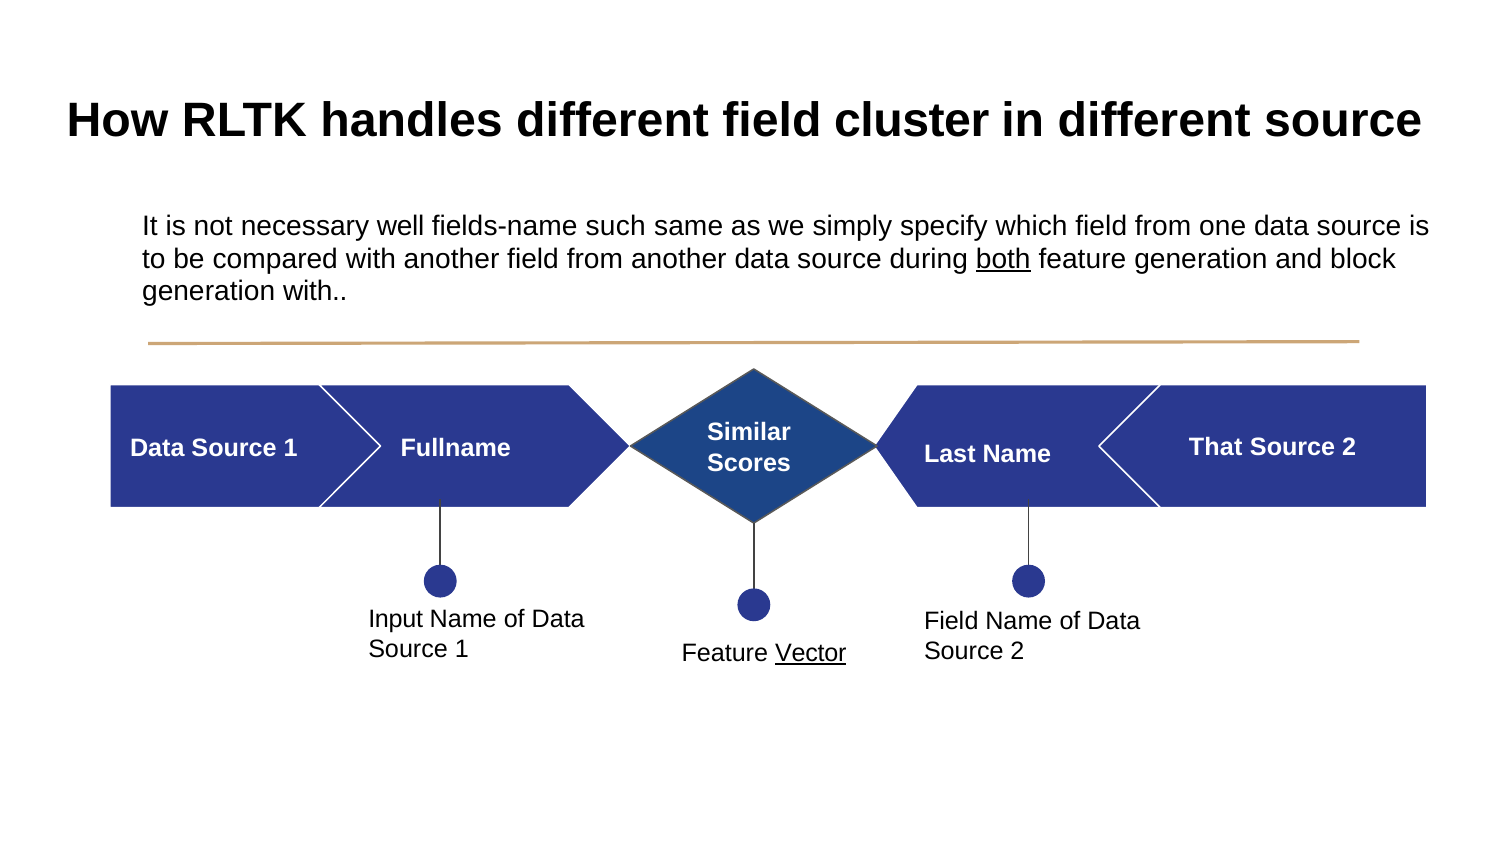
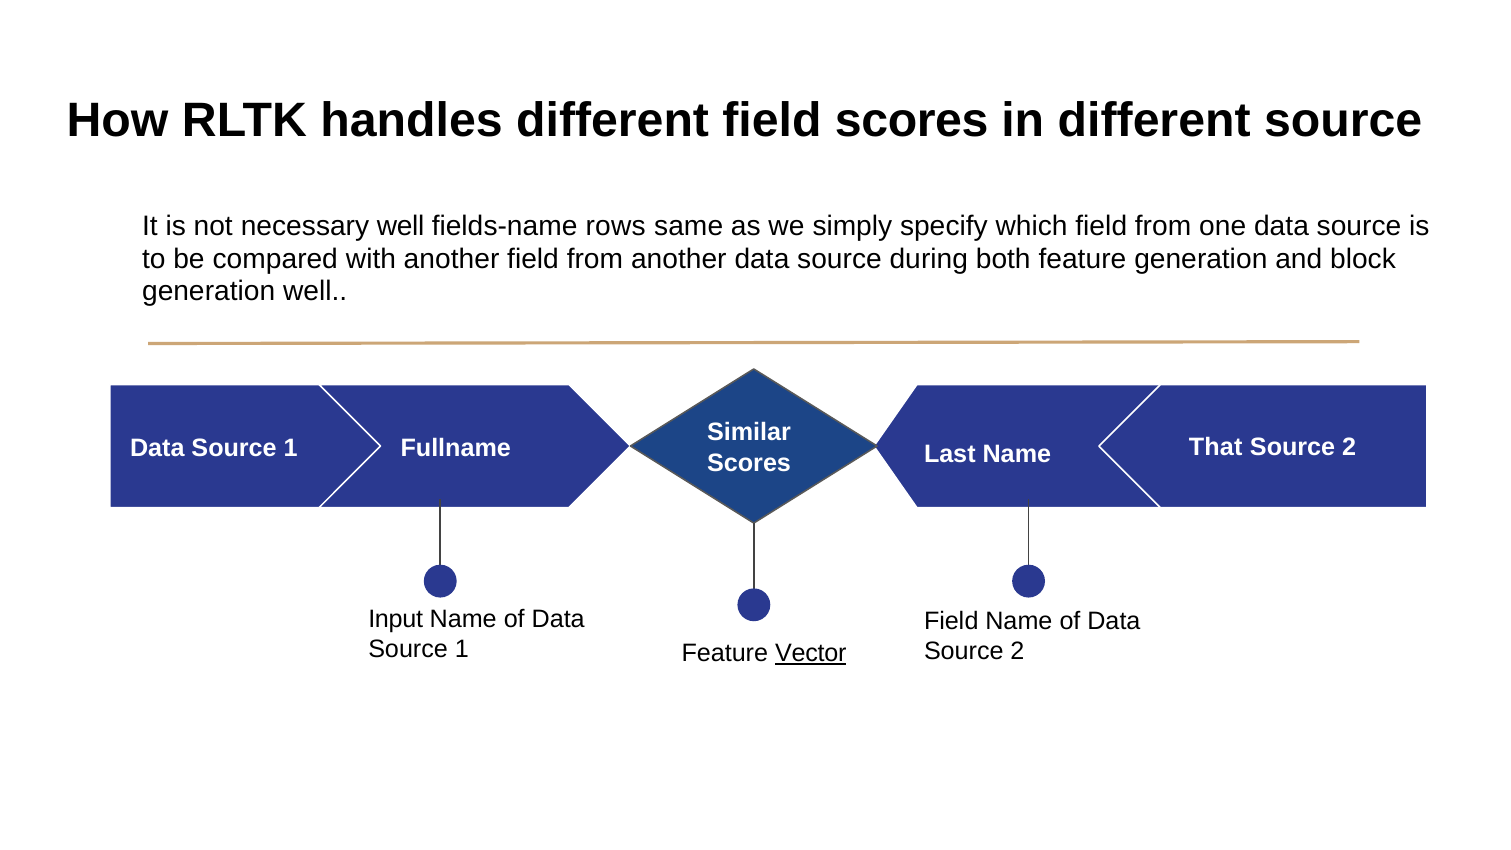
field cluster: cluster -> scores (912, 121)
such: such -> rows (616, 227)
both underline: present -> none (1003, 259)
generation with: with -> well (315, 291)
